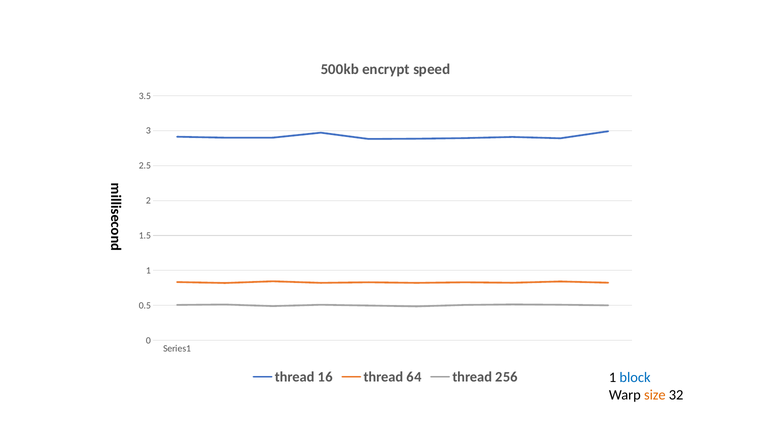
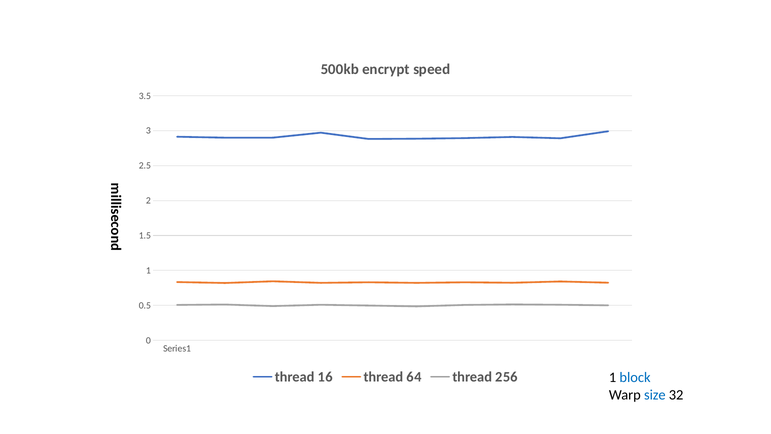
size colour: orange -> blue (655, 395)
